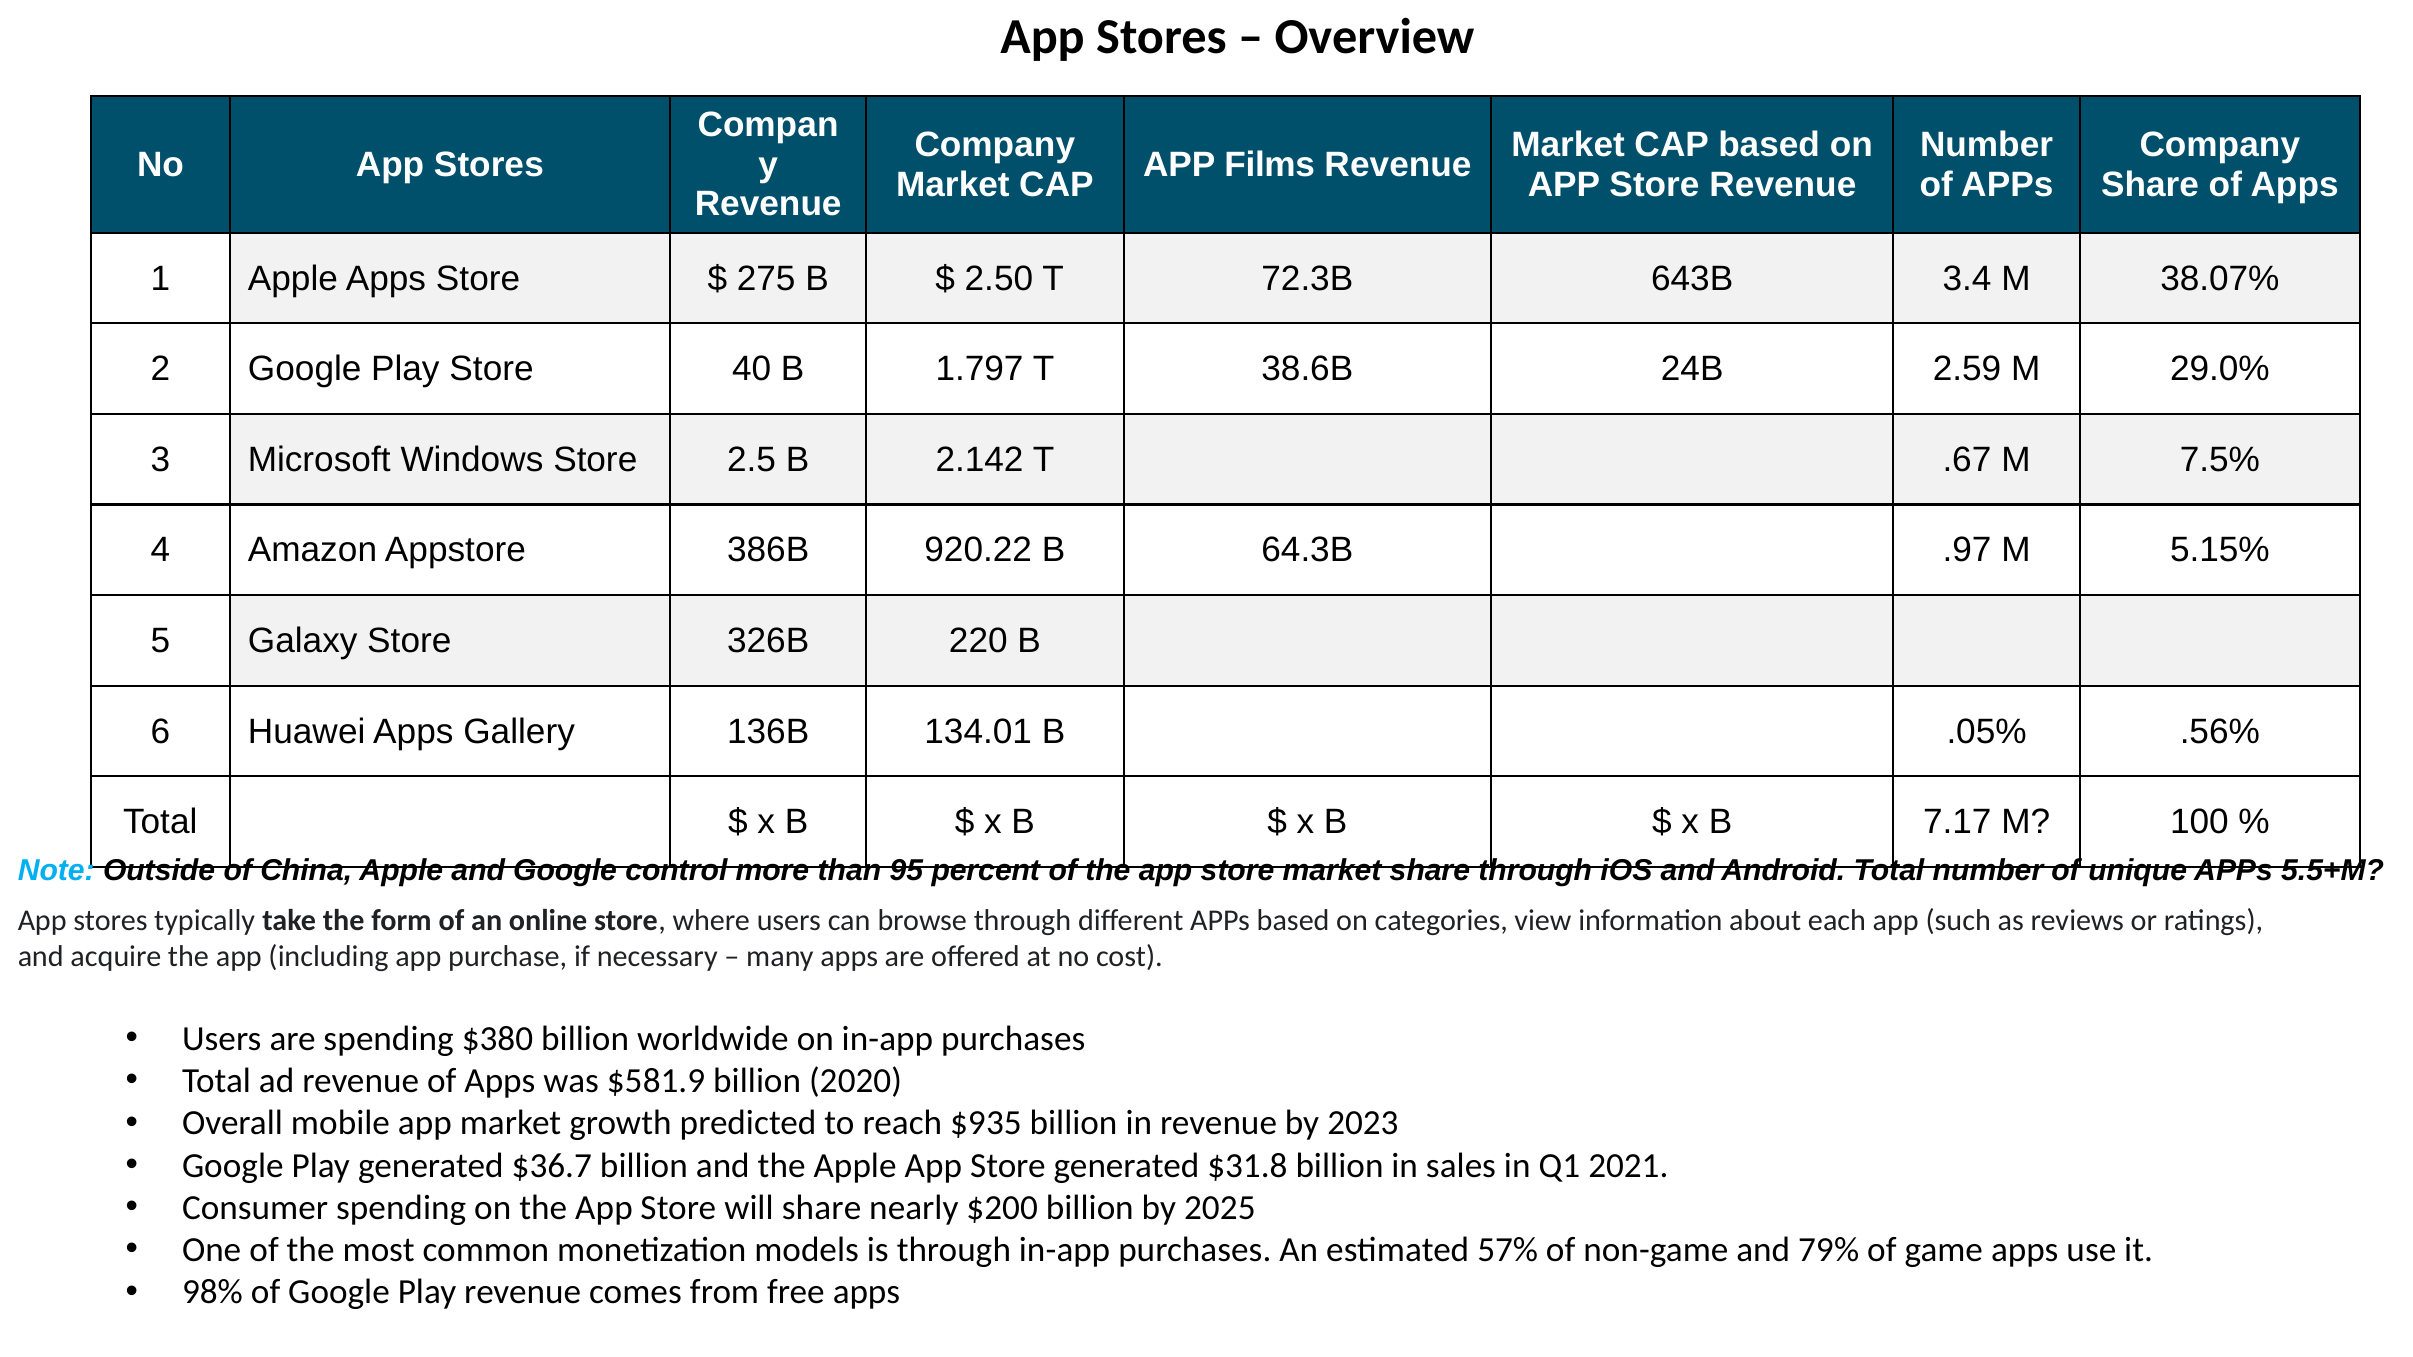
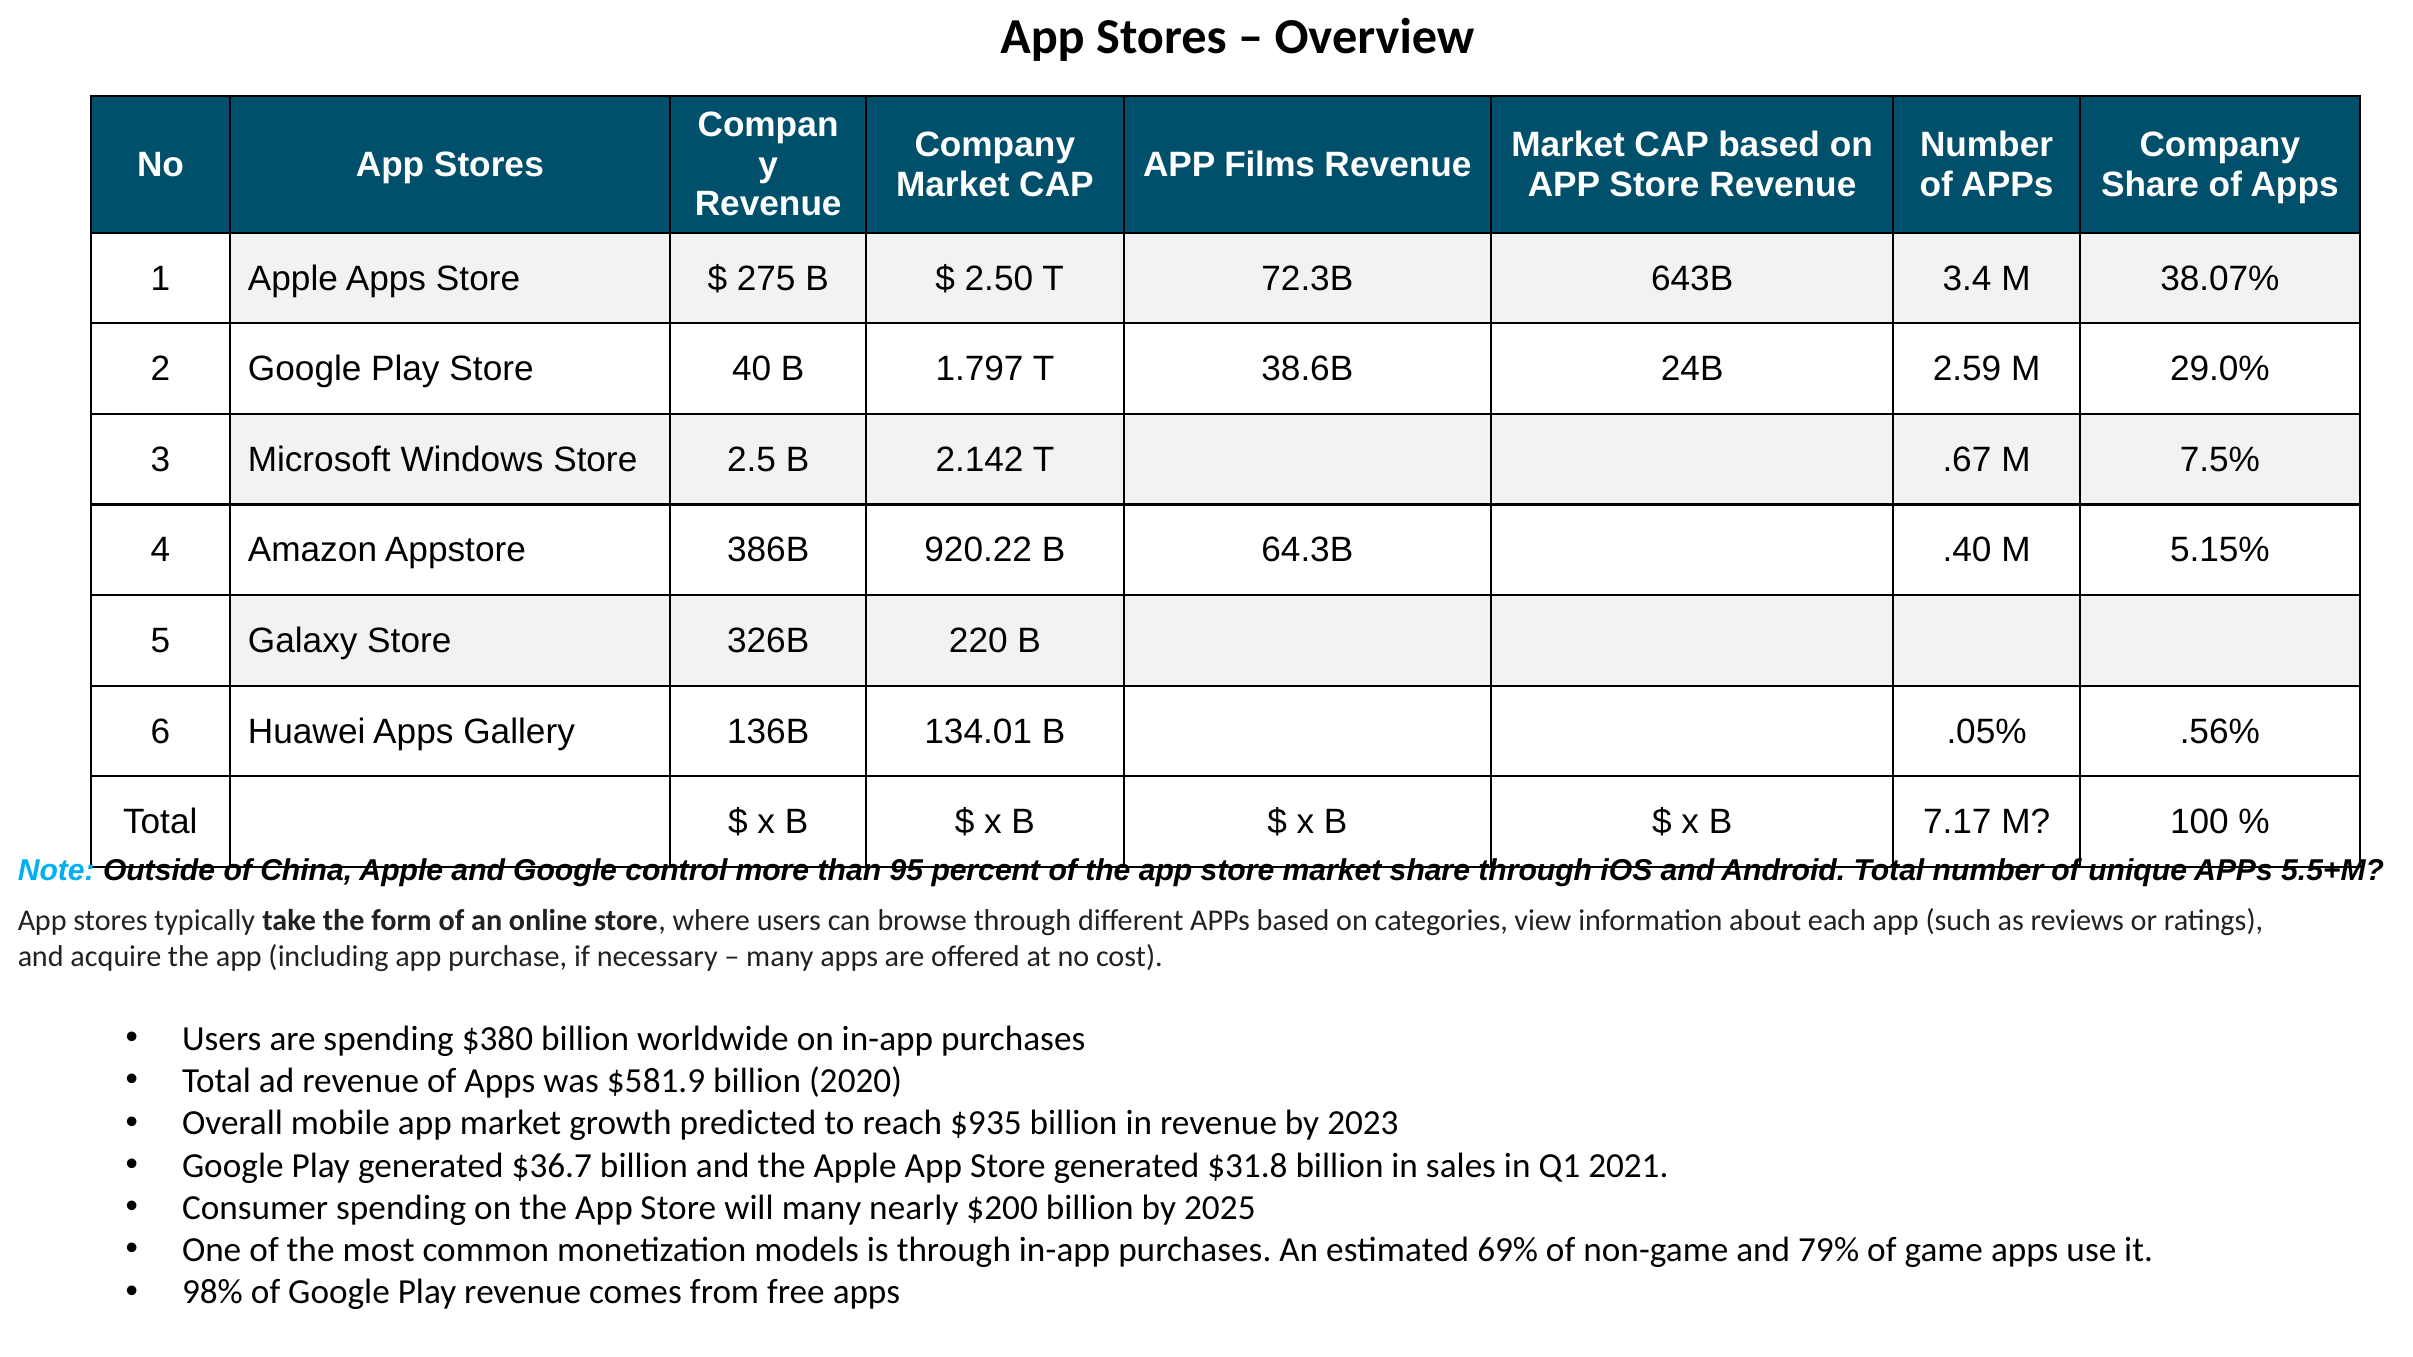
.97: .97 -> .40 (1967, 550)
will share: share -> many (822, 1208)
57%: 57% -> 69% (1508, 1250)
